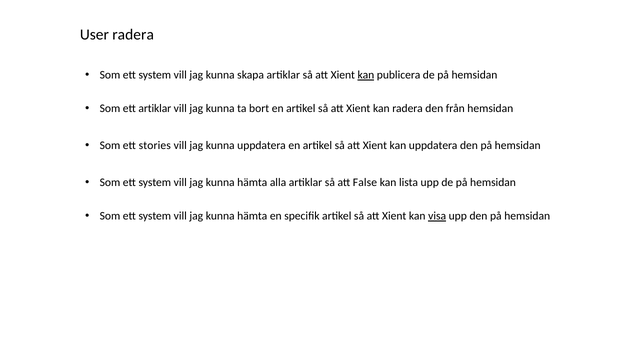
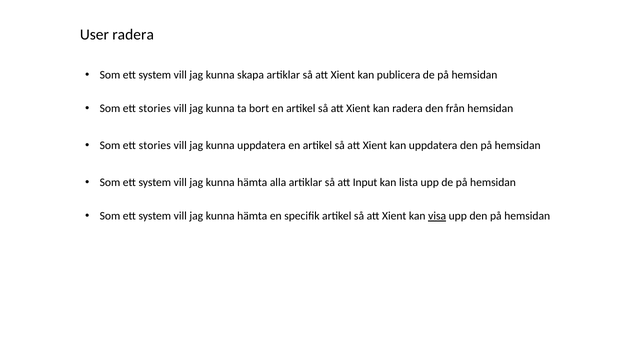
kan underline: present -> none (366, 75)
artiklar: artiklar -> stories (155, 109)
False: False -> Input (365, 183)
